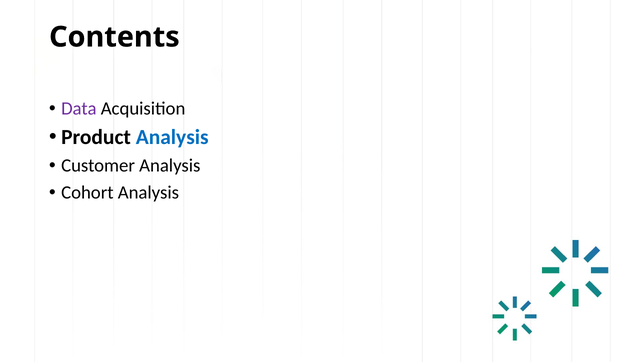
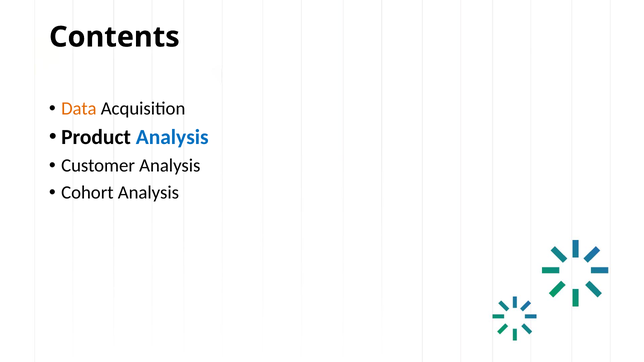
Data colour: purple -> orange (79, 109)
